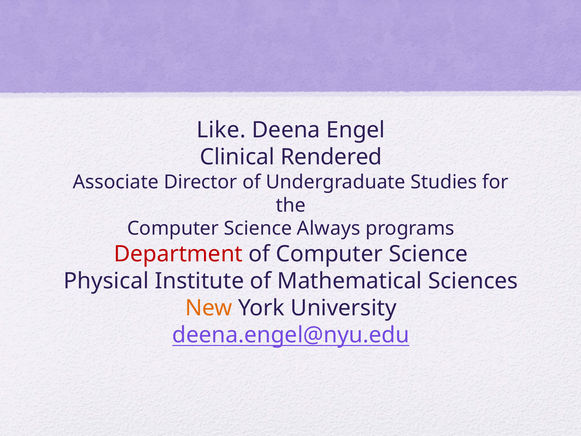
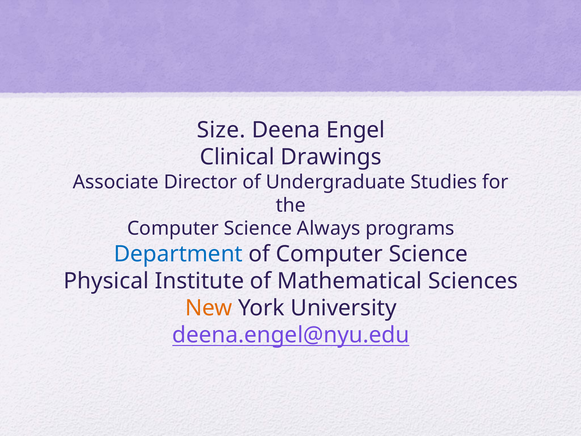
Like: Like -> Size (221, 130)
Rendered: Rendered -> Drawings (331, 157)
Department colour: red -> blue (178, 254)
